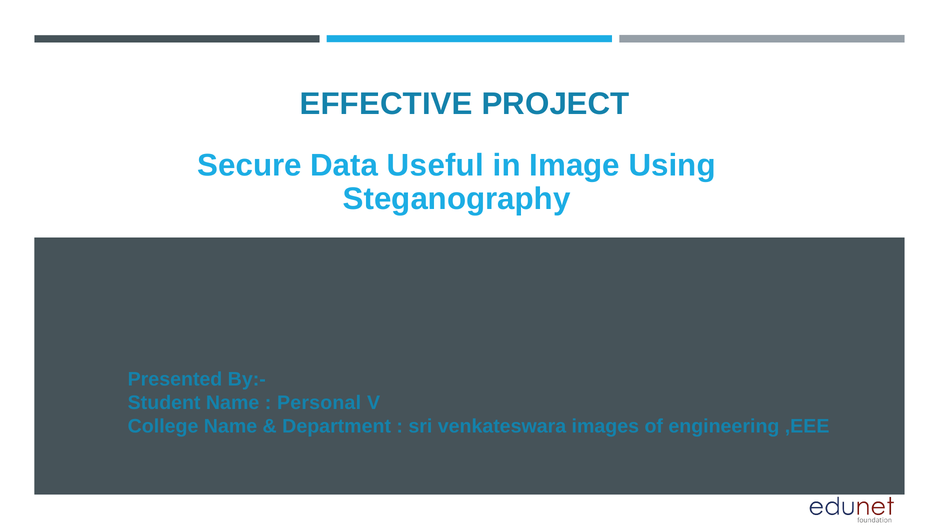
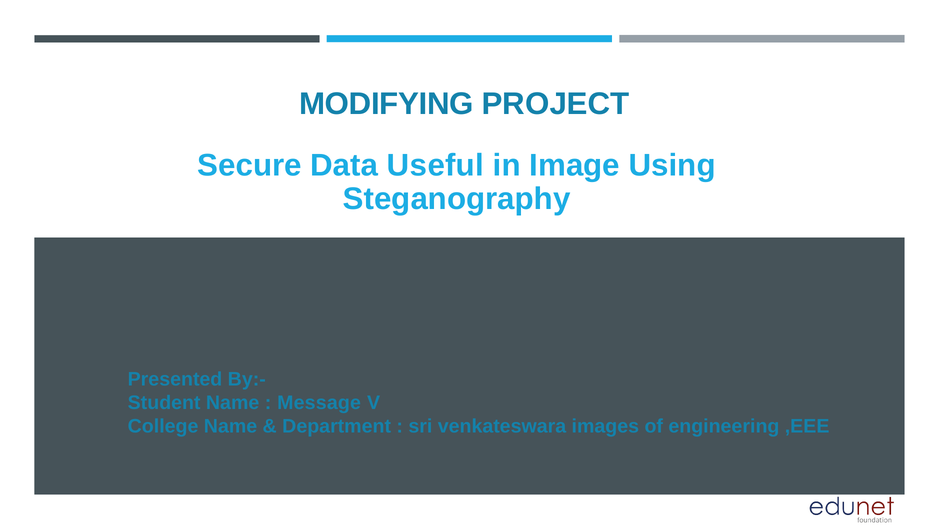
EFFECTIVE: EFFECTIVE -> MODIFYING (386, 104)
Personal: Personal -> Message (319, 403)
